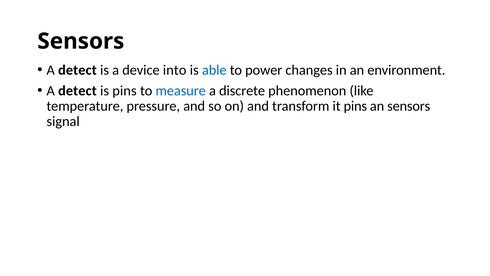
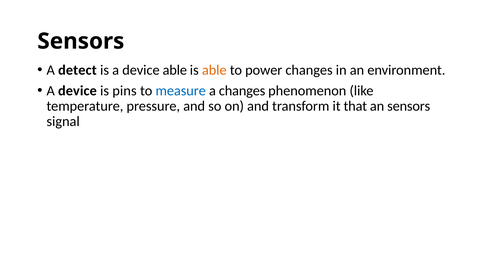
device into: into -> able (175, 70)
able colour: blue -> orange (214, 70)
detect: detect -> device (77, 91)
a discrete: discrete -> changes (242, 91)
it pins: pins -> that (355, 106)
